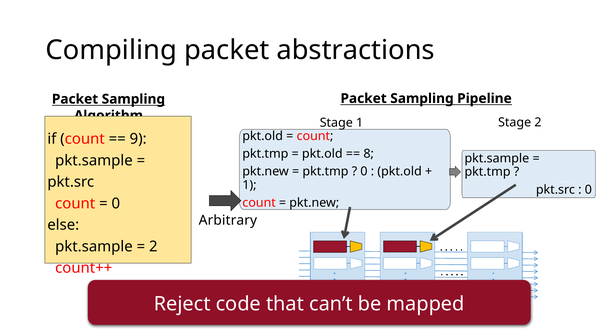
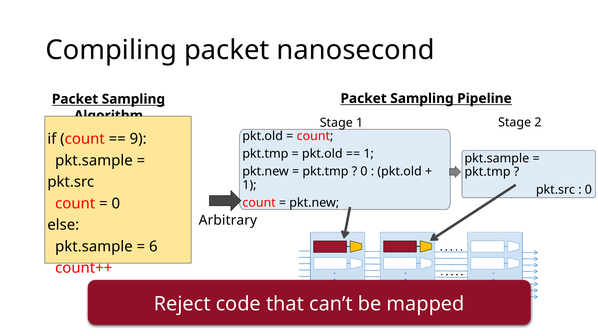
abstractions: abstractions -> nanosecond (356, 50)
8: 8 -> 1 (369, 154)
2: 2 -> 6 (153, 247)
